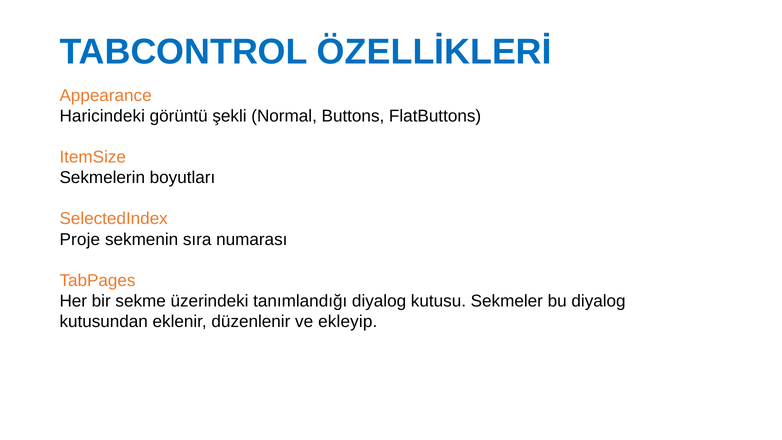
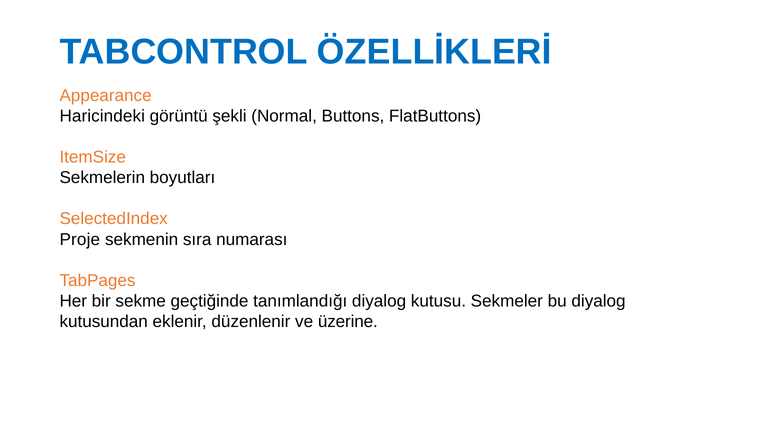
üzerindeki: üzerindeki -> geçtiğinde (210, 301)
ekleyip: ekleyip -> üzerine (348, 321)
